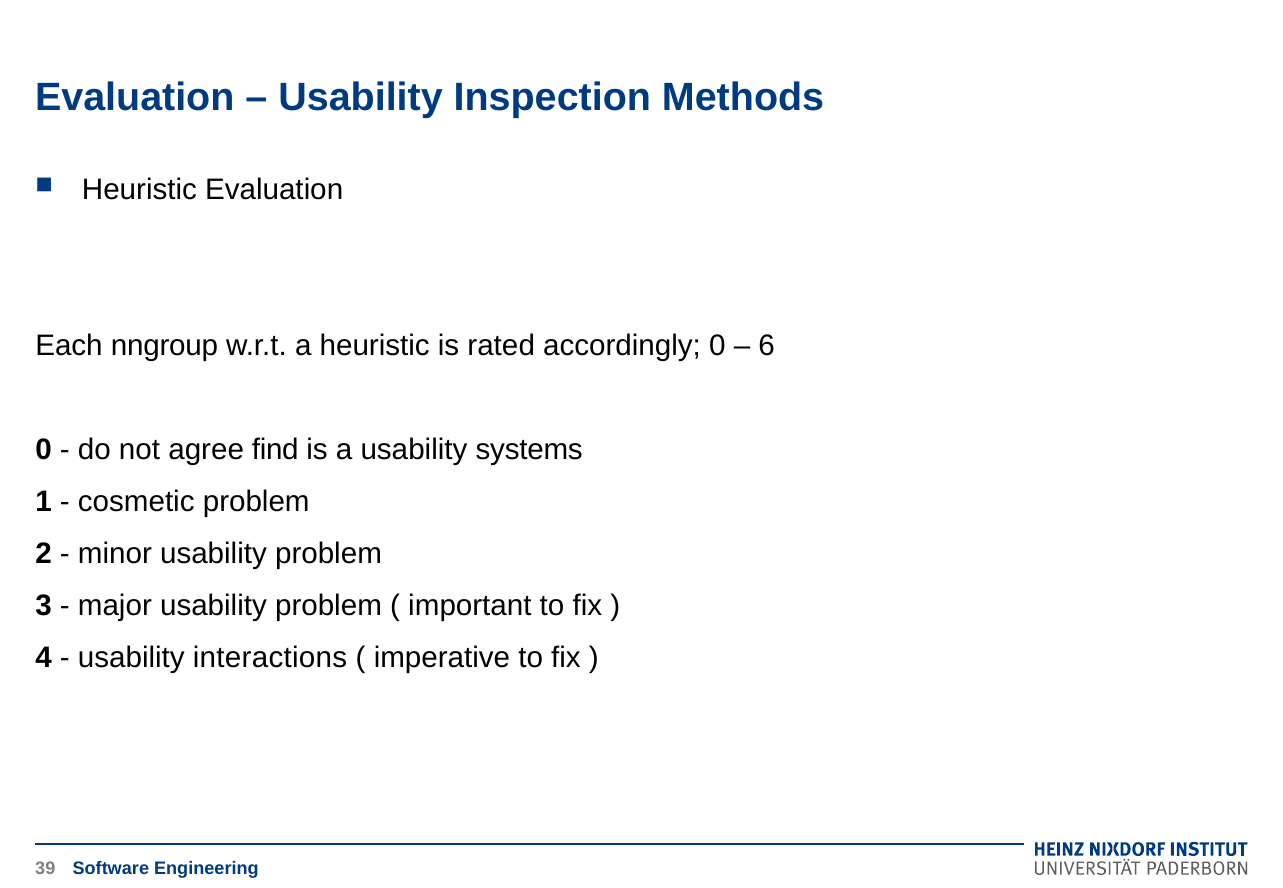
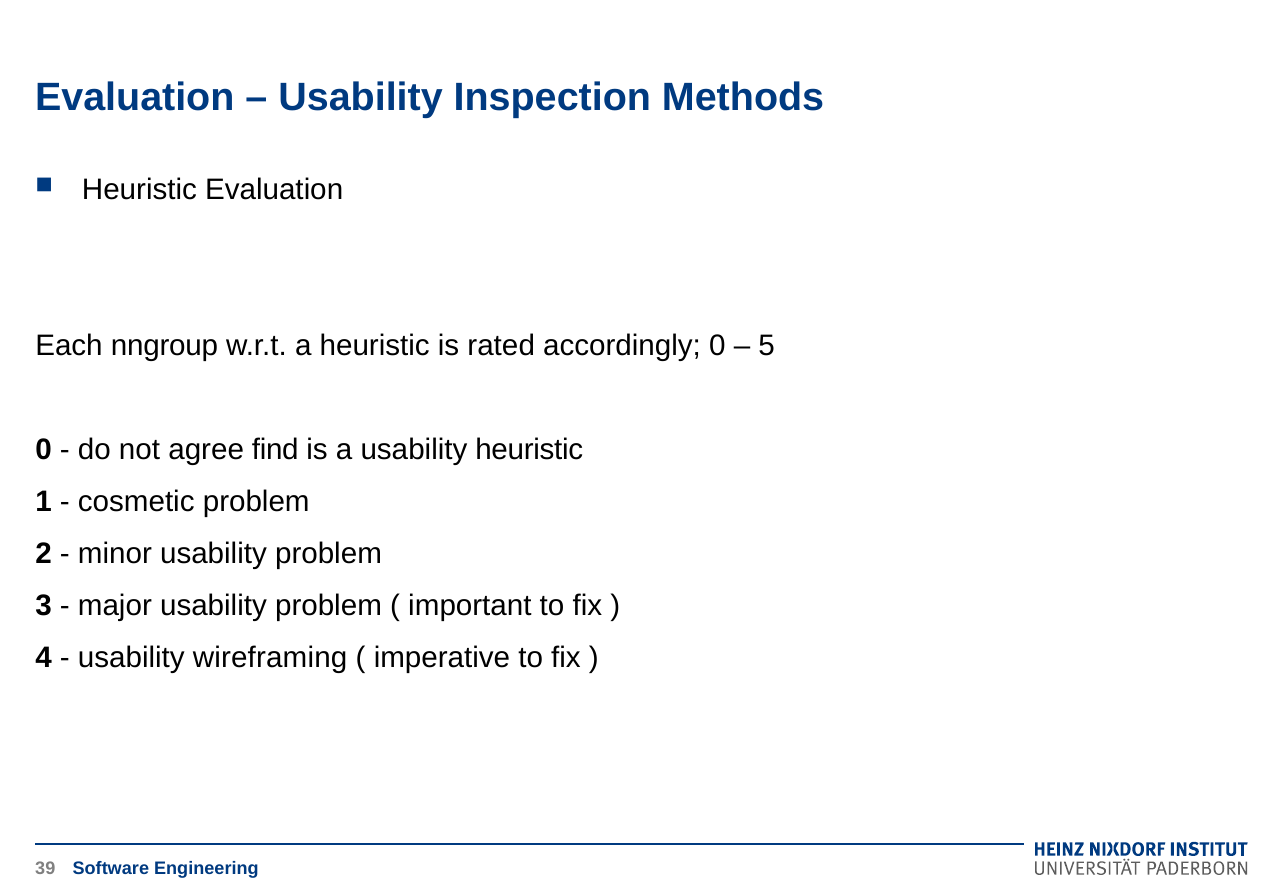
6: 6 -> 5 (767, 346)
usability systems: systems -> heuristic (529, 450)
interactions: interactions -> wireframing (270, 658)
